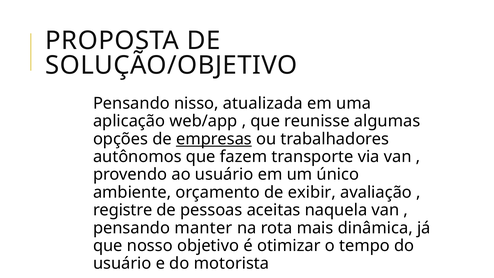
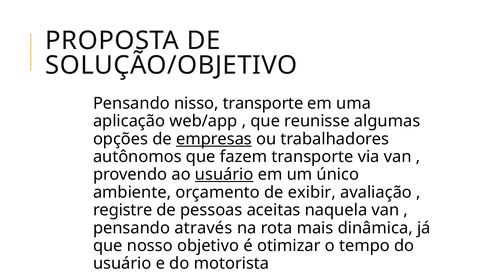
nisso atualizada: atualizada -> transporte (263, 103)
usuário underline: none -> present (224, 174)
manter: manter -> através (203, 228)
